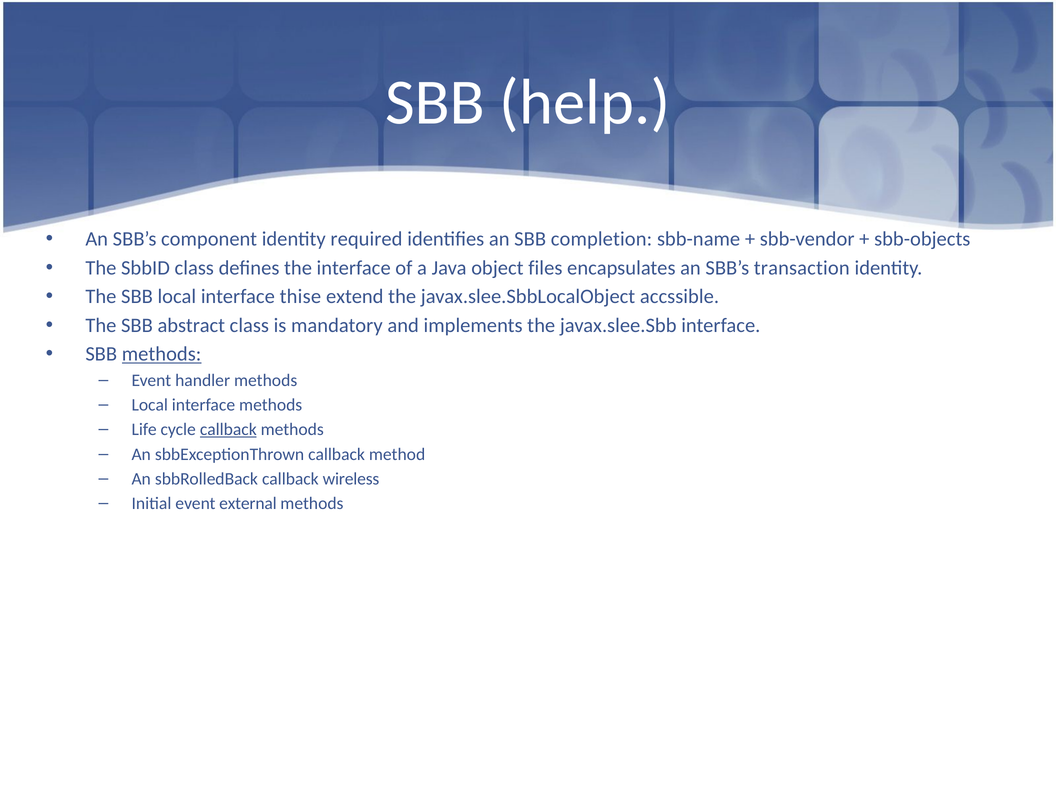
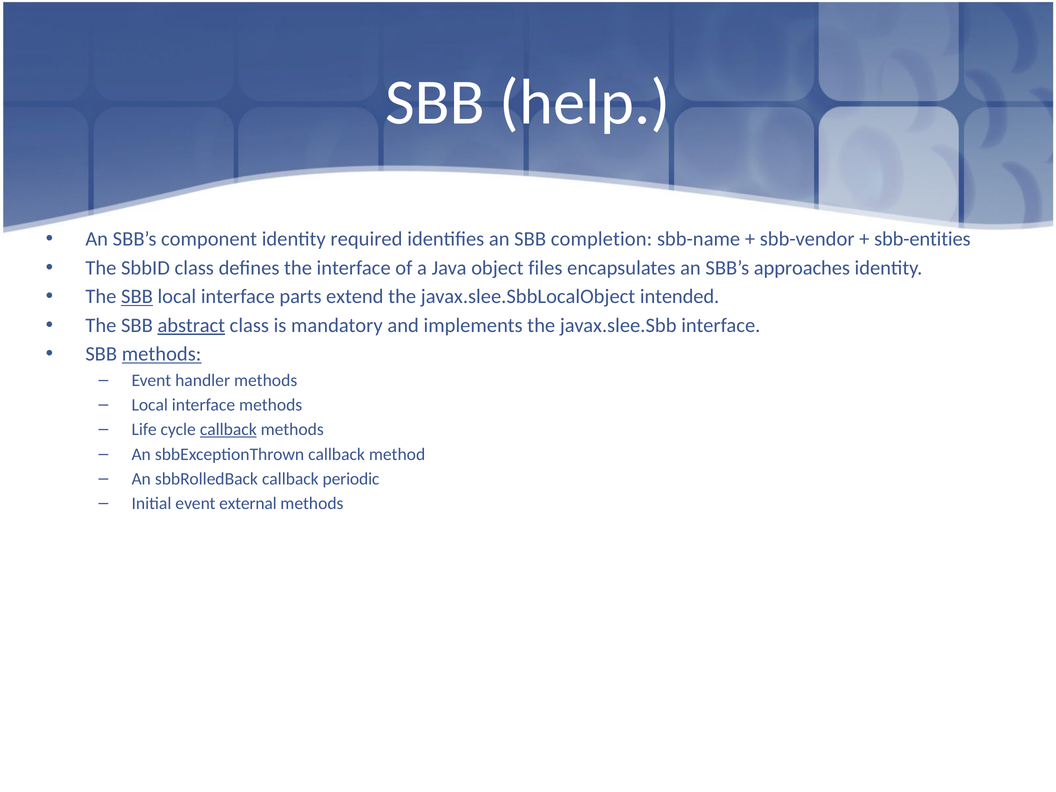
sbb-objects: sbb-objects -> sbb-entities (922, 239)
transaction: transaction -> approaches (802, 268)
SBB underline: none -> present (137, 297)
thise: thise -> parts (301, 297)
accssible: accssible -> intended (680, 297)
abstract underline: none -> present (191, 325)
wireless: wireless -> periodic (351, 479)
